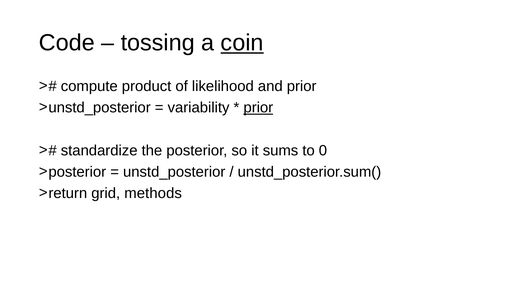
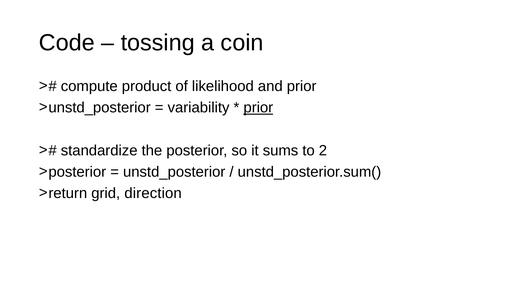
coin underline: present -> none (242, 43)
0: 0 -> 2 (323, 150)
methods: methods -> direction (153, 193)
